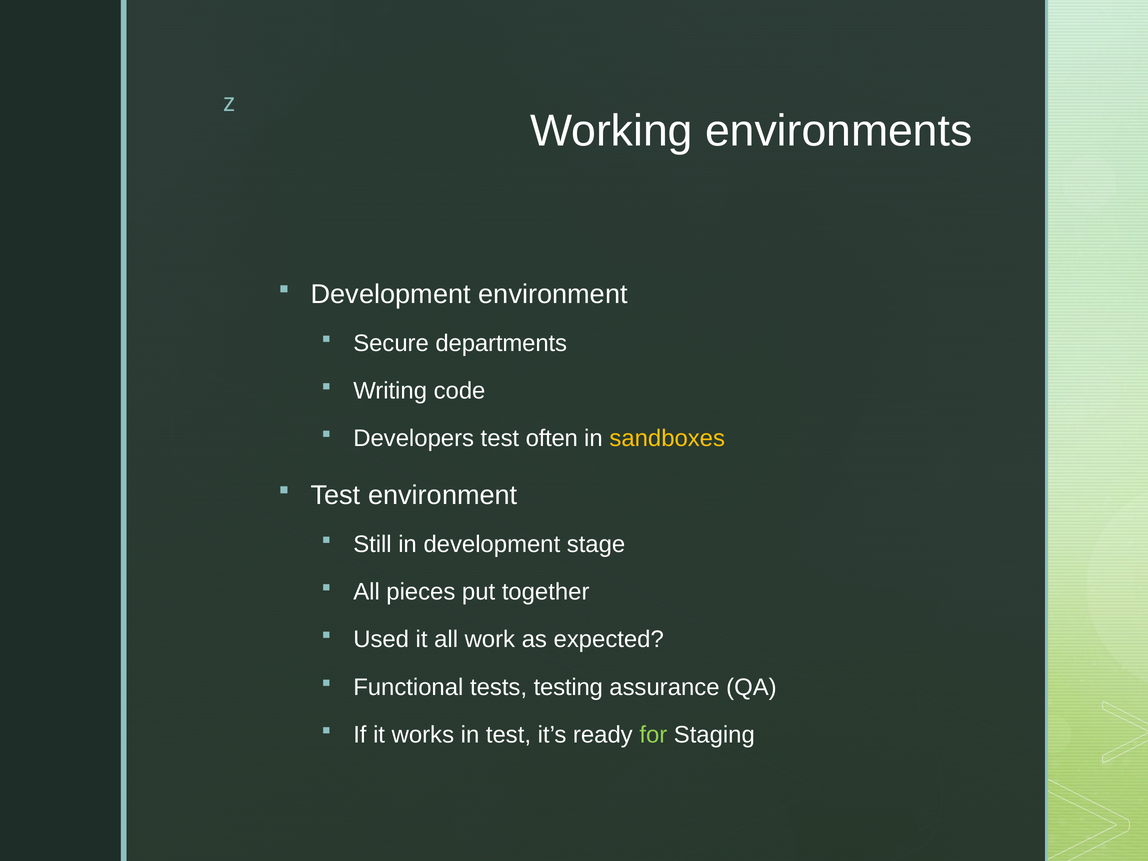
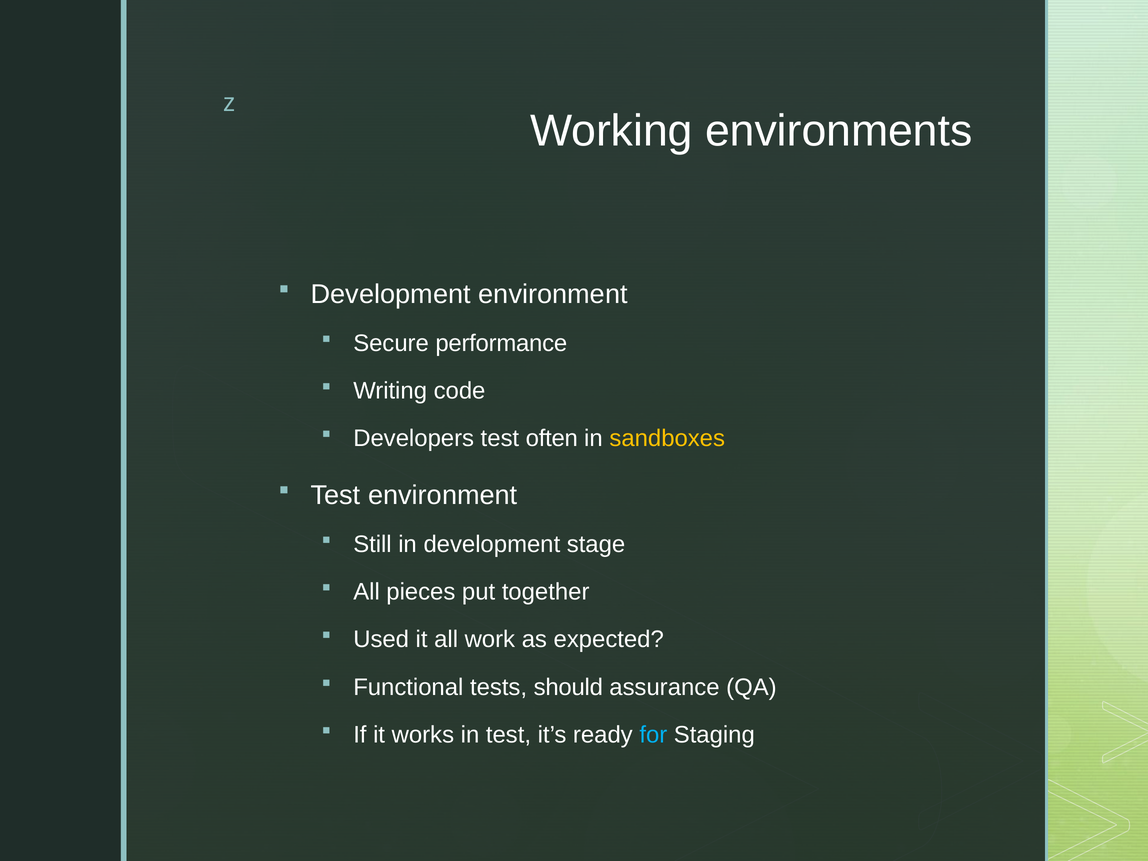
departments: departments -> performance (501, 343)
testing: testing -> should (568, 687)
for colour: light green -> light blue (653, 735)
